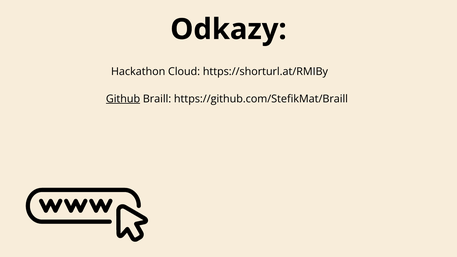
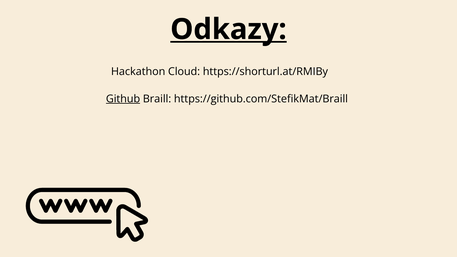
Odkazy underline: none -> present (228, 29)
